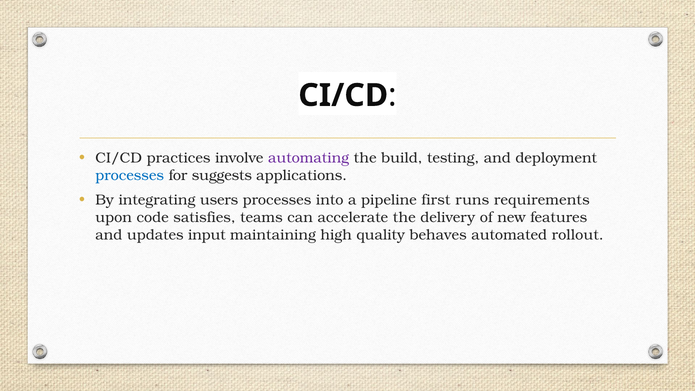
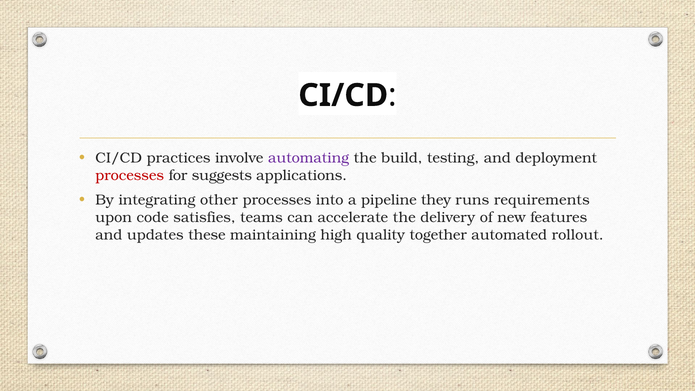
processes colour: blue -> red (130, 175)
users: users -> other (219, 200)
first: first -> they (436, 200)
input: input -> these (207, 235)
behaves: behaves -> together (438, 235)
